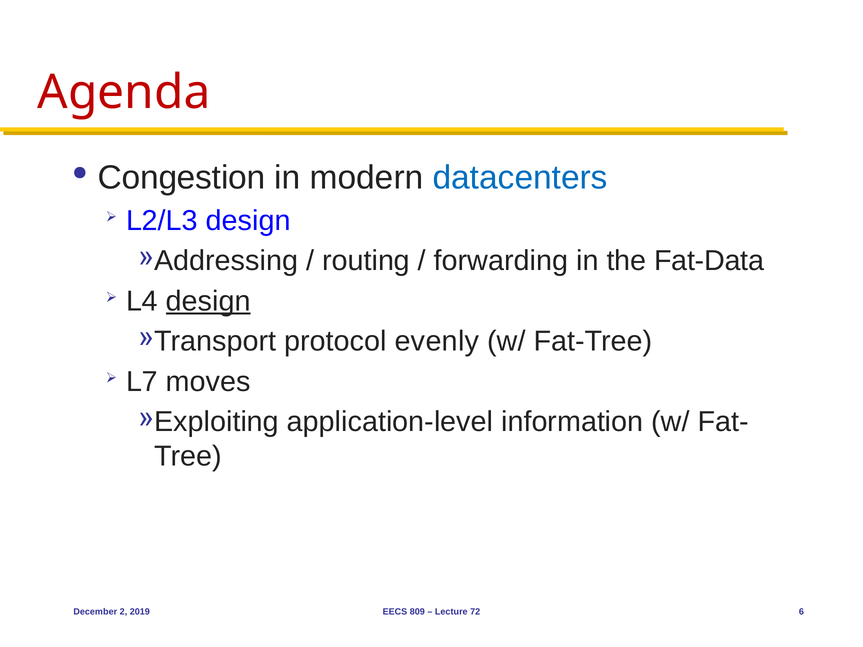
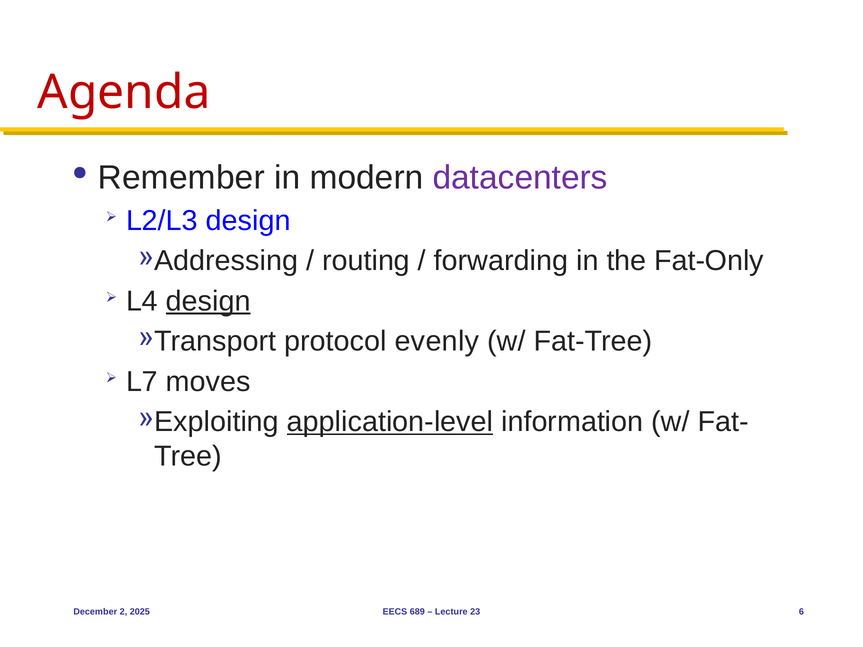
Congestion: Congestion -> Remember (181, 178)
datacenters colour: blue -> purple (520, 178)
Fat-Data: Fat-Data -> Fat-Only (709, 261)
application-level underline: none -> present (390, 422)
2019: 2019 -> 2025 (140, 612)
809: 809 -> 689 (417, 612)
72: 72 -> 23 (475, 612)
